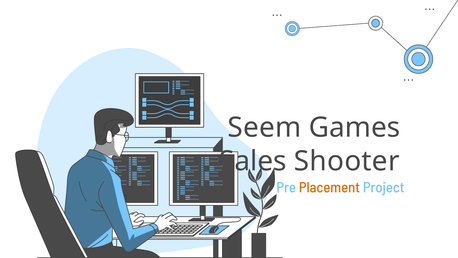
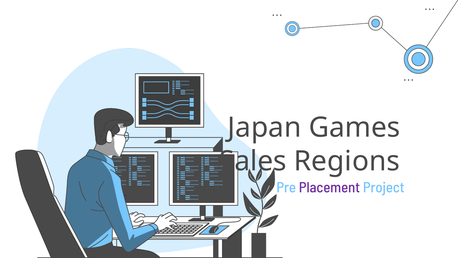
Seem: Seem -> Japan (264, 127)
Shooter: Shooter -> Regions (347, 161)
Placement colour: orange -> purple (329, 187)
